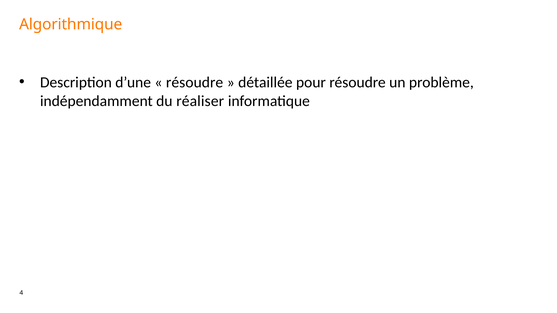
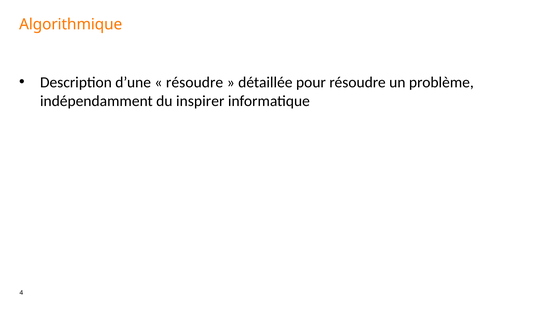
réaliser: réaliser -> inspirer (200, 101)
